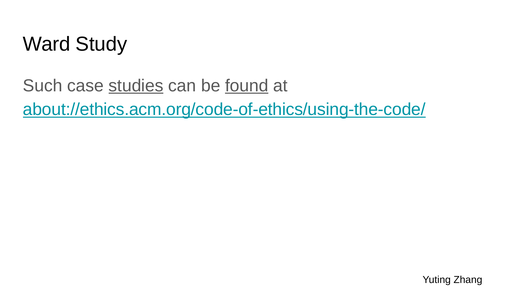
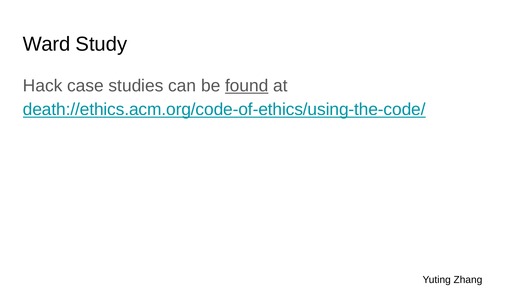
Such: Such -> Hack (43, 85)
studies underline: present -> none (136, 85)
about://ethics.acm.org/code-of-ethics/using-the-code/: about://ethics.acm.org/code-of-ethics/using-the-code/ -> death://ethics.acm.org/code-of-ethics/using-the-code/ (224, 109)
